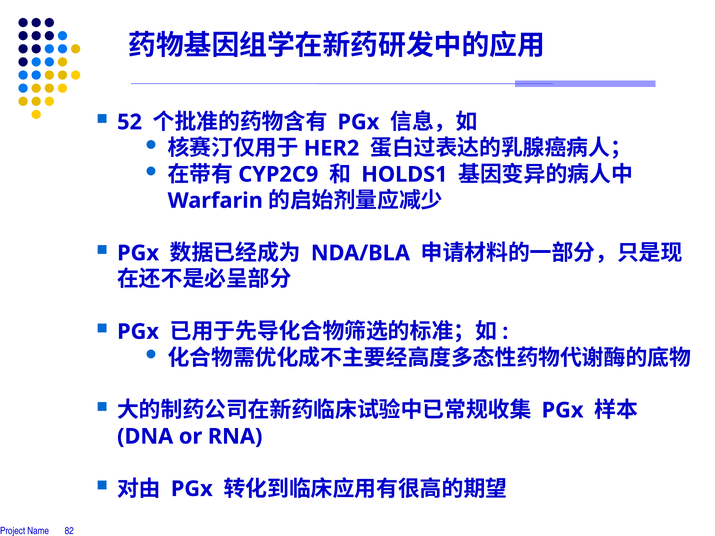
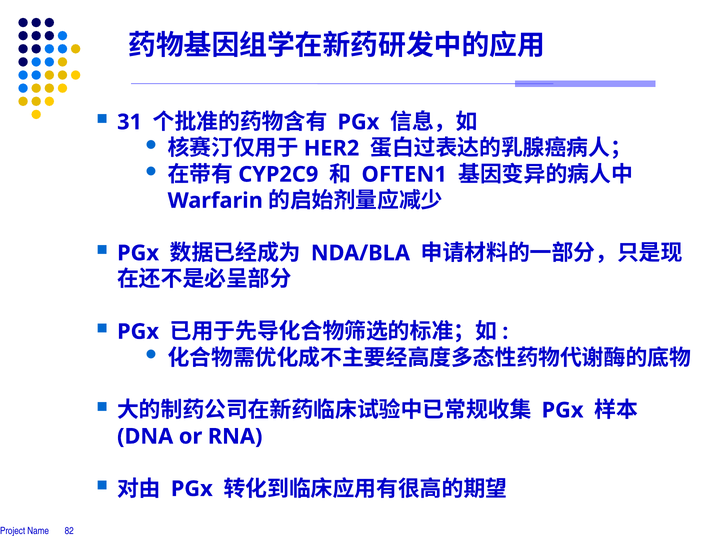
52: 52 -> 31 (130, 122)
HOLDS1: HOLDS1 -> OFTEN1 (404, 175)
